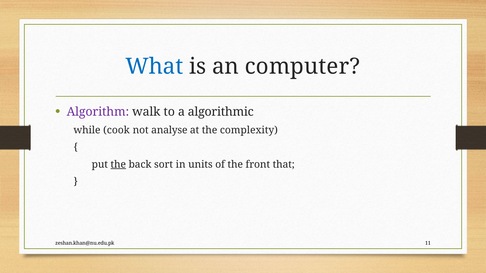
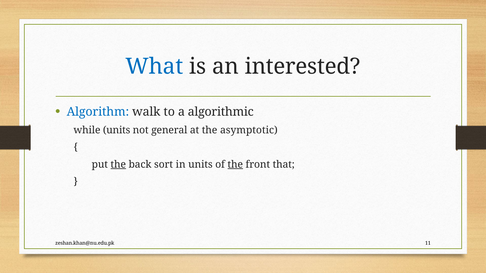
computer: computer -> interested (303, 67)
Algorithm colour: purple -> blue (98, 112)
while cook: cook -> units (117, 130)
analyse: analyse -> general (169, 130)
complexity: complexity -> asymptotic (249, 130)
the underline: none -> present (235, 165)
